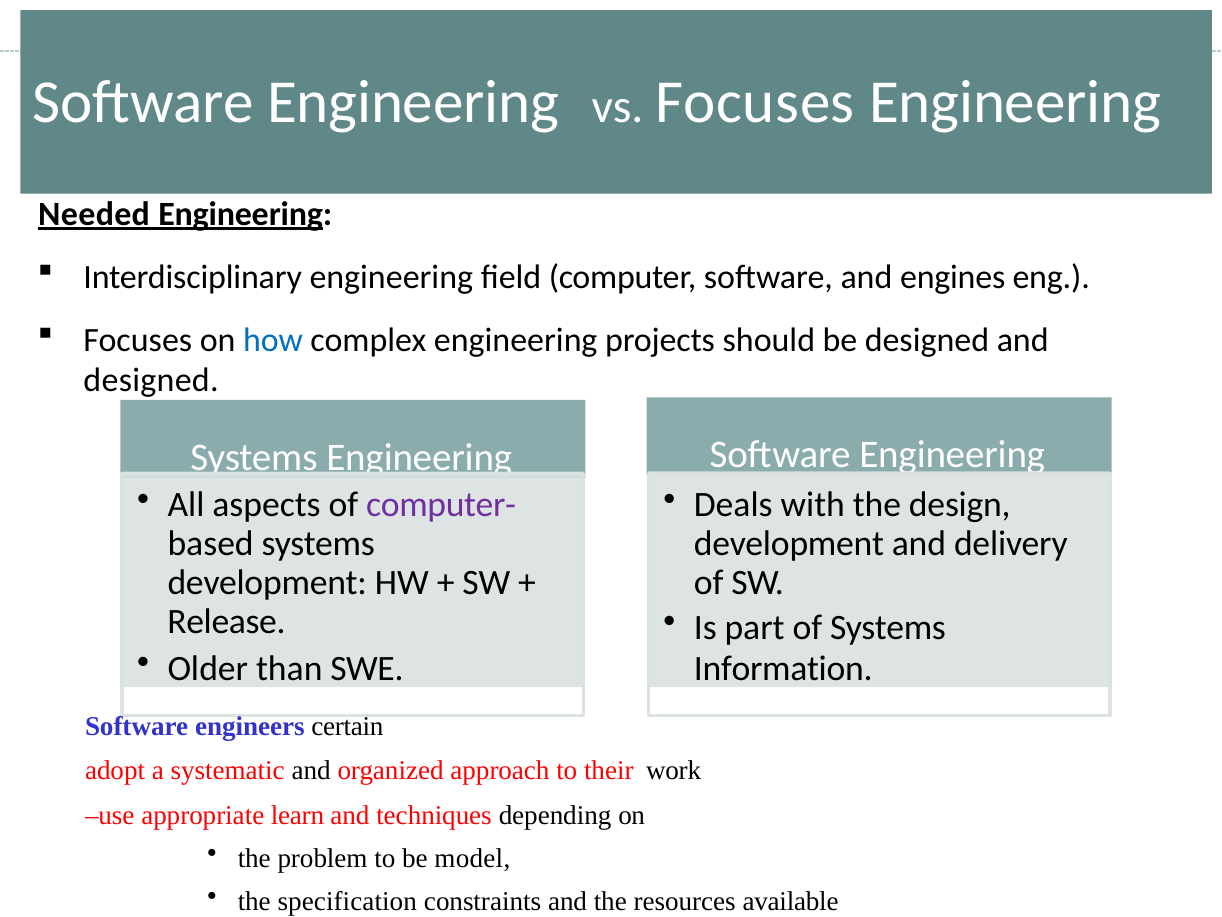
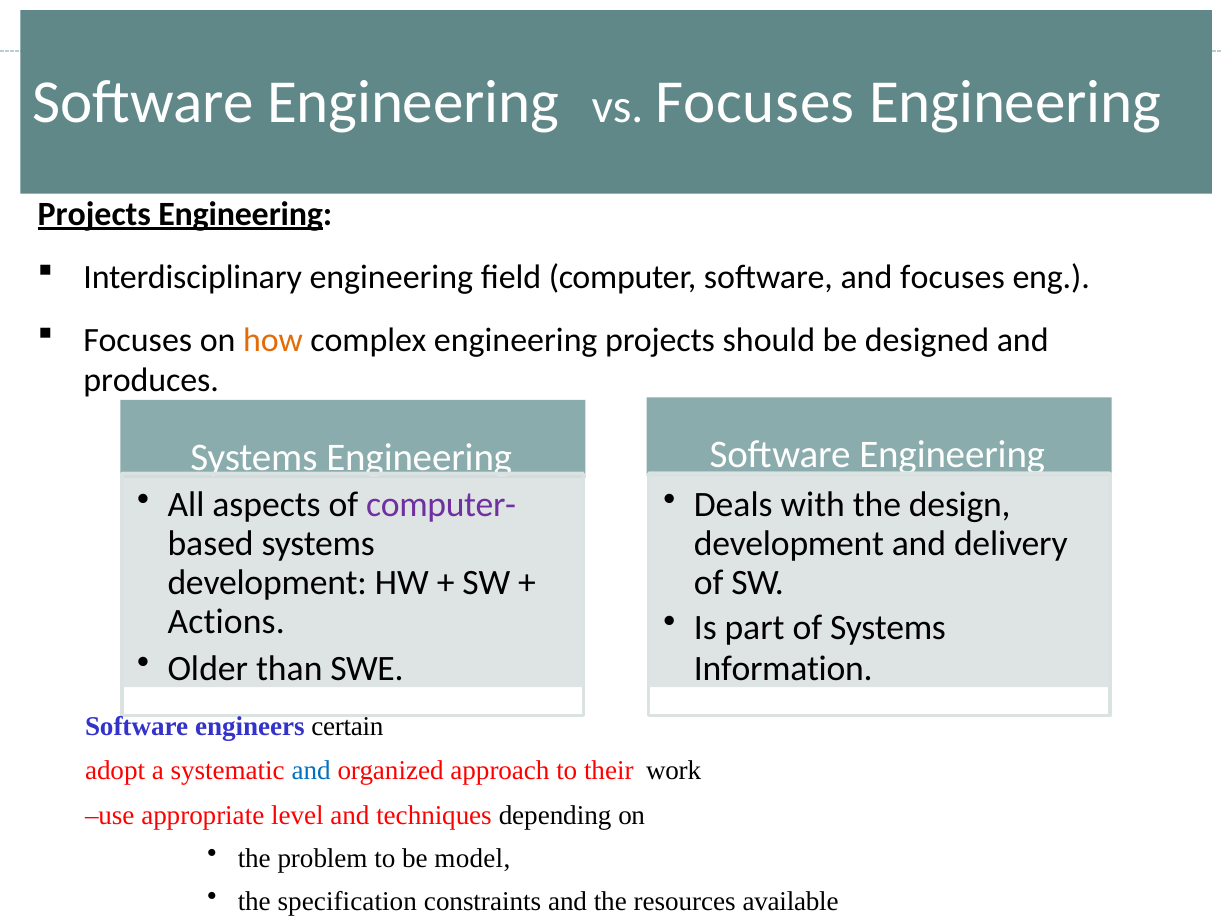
Needed: Needed -> Projects (94, 214)
and engines: engines -> focuses (953, 277)
how colour: blue -> orange (273, 340)
designed: designed -> produces (151, 380)
Release: Release -> Actions (226, 622)
and colour: black -> blue (311, 771)
learn: learn -> level (297, 815)
